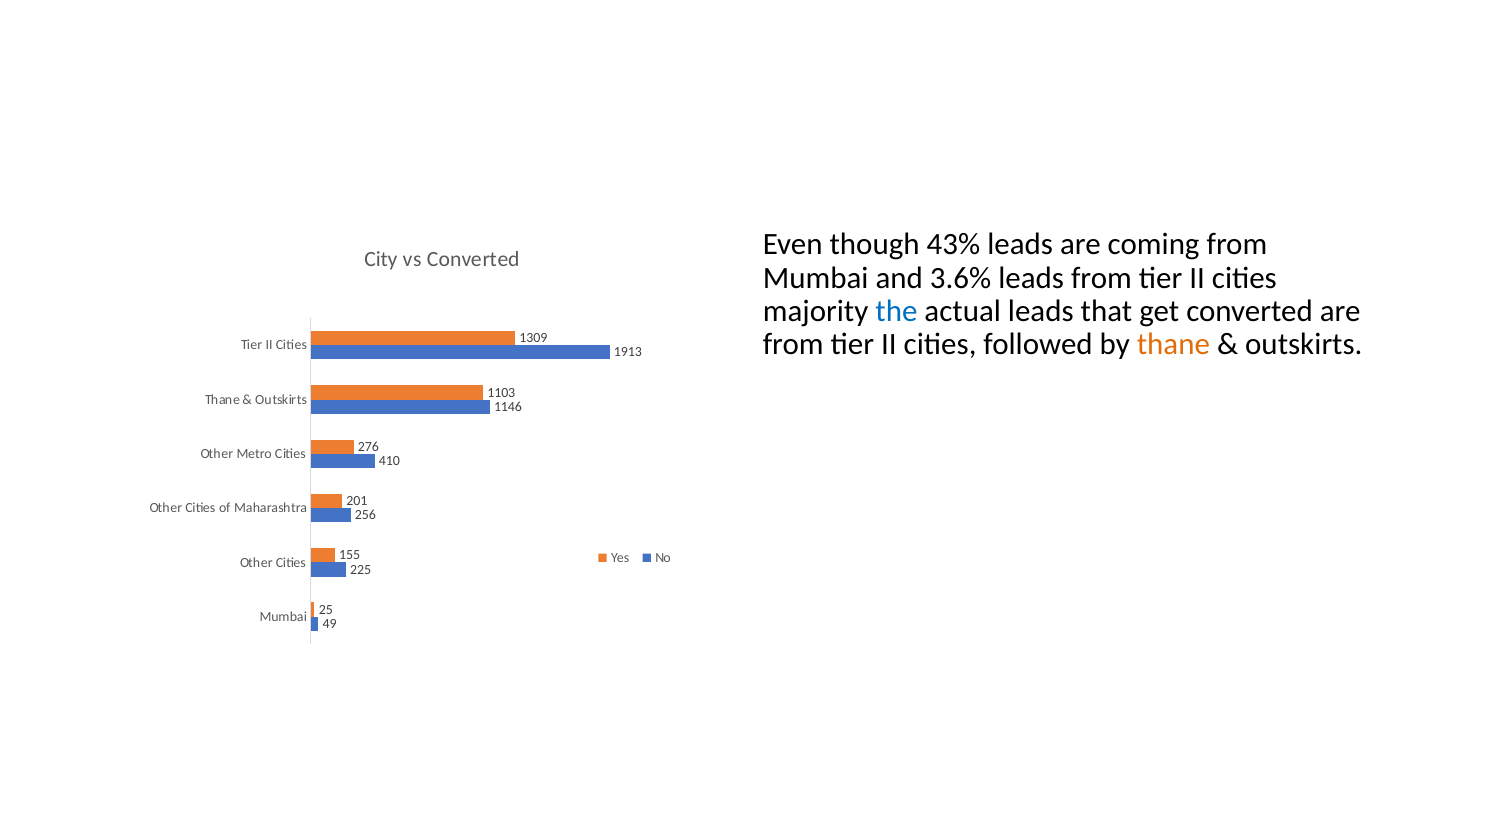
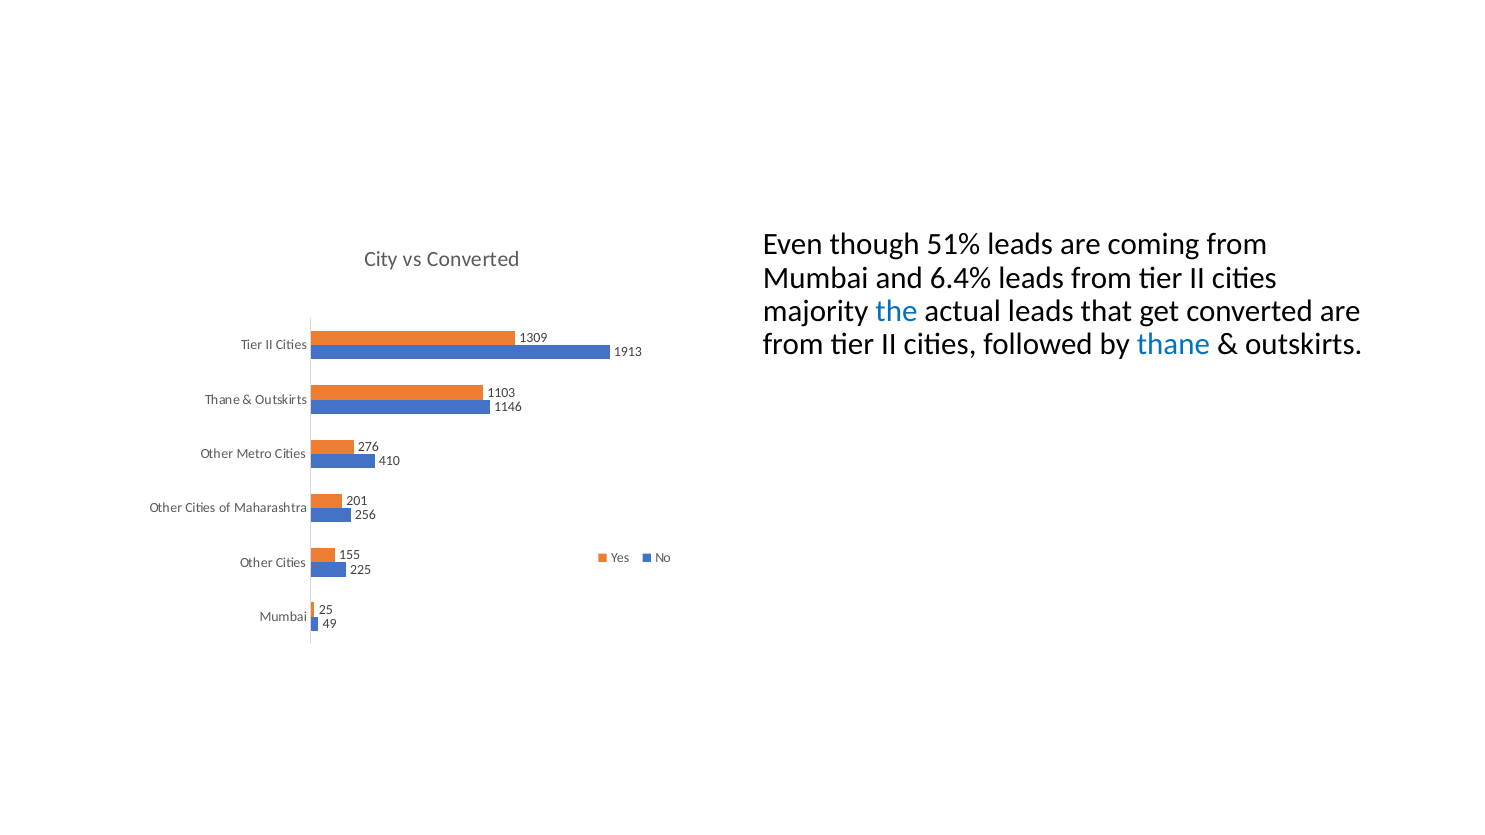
43%: 43% -> 51% (953, 244)
3.6%: 3.6% -> 6.4% (961, 278)
thane colour: orange -> blue (1173, 345)
